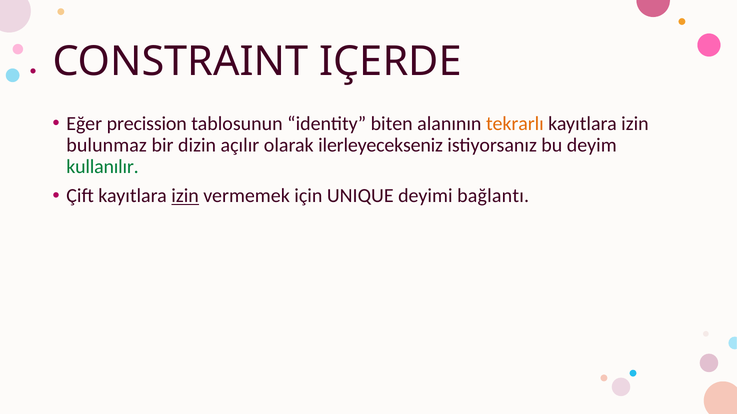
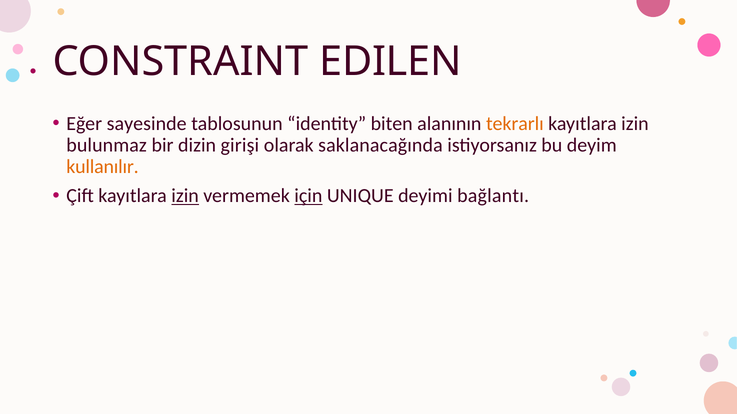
IÇERDE: IÇERDE -> EDILEN (391, 62)
precission: precission -> sayesinde (147, 124)
açılır: açılır -> girişi (240, 145)
ilerleyecekseniz: ilerleyecekseniz -> saklanacağında (380, 145)
kullanılır colour: green -> orange (102, 167)
için underline: none -> present (308, 196)
